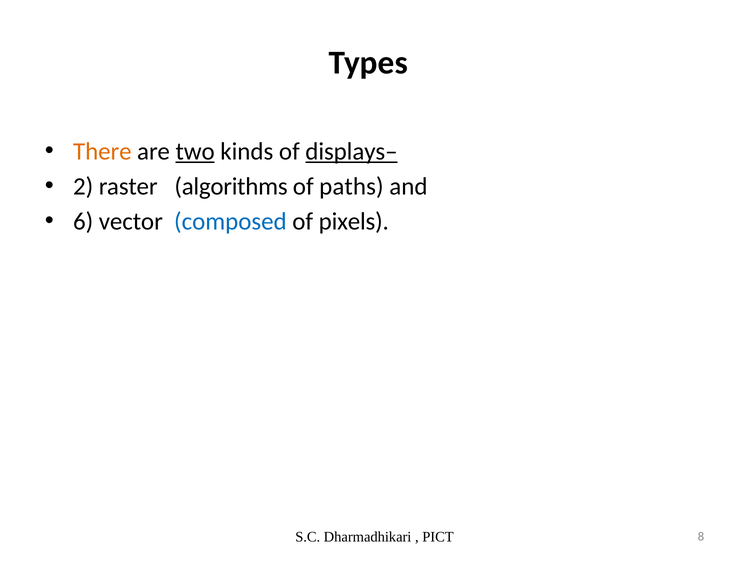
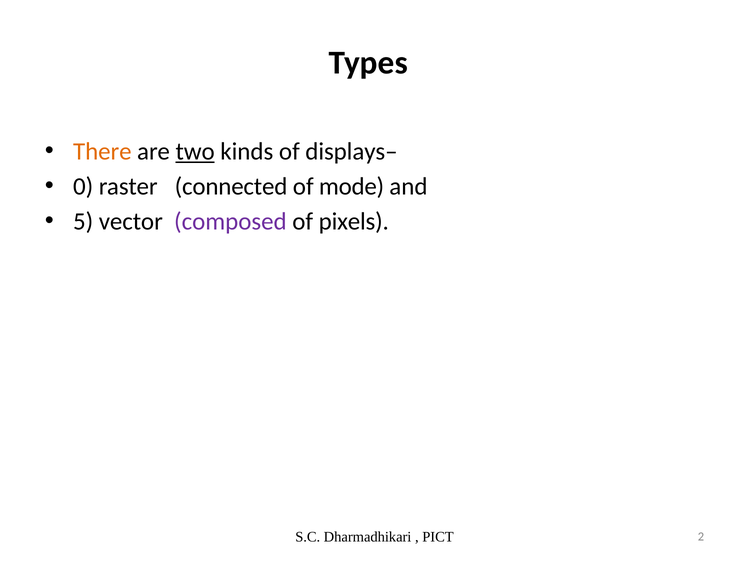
displays– underline: present -> none (351, 152)
2: 2 -> 0 (83, 186)
algorithms: algorithms -> connected (231, 186)
paths: paths -> mode (352, 186)
6: 6 -> 5 (83, 221)
composed colour: blue -> purple (230, 221)
8: 8 -> 2 (701, 536)
